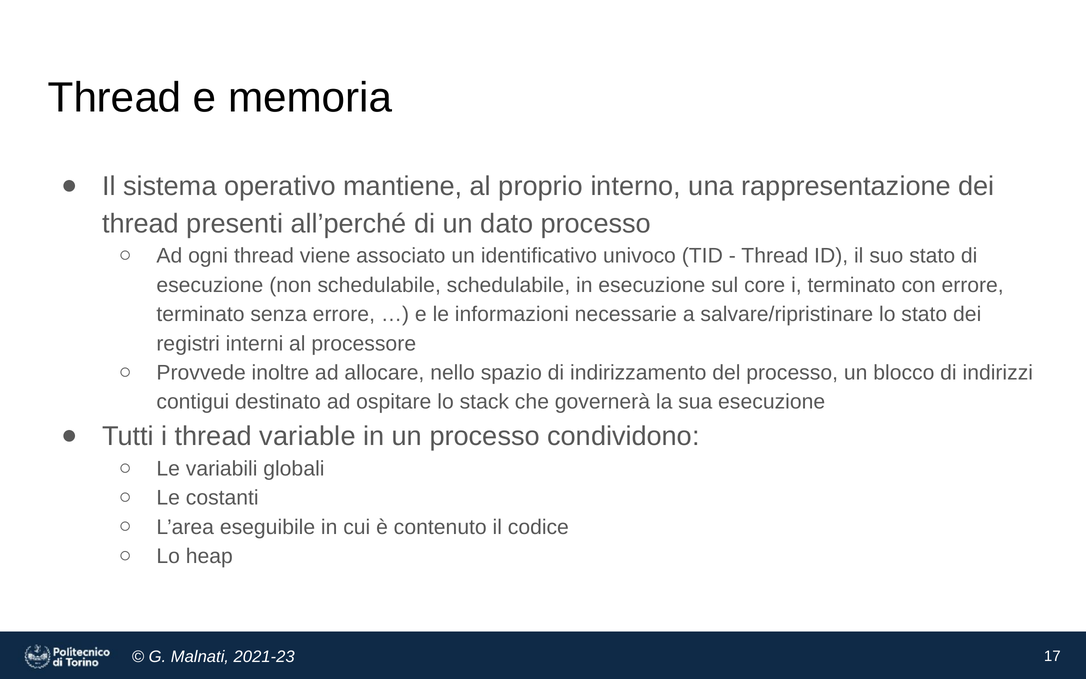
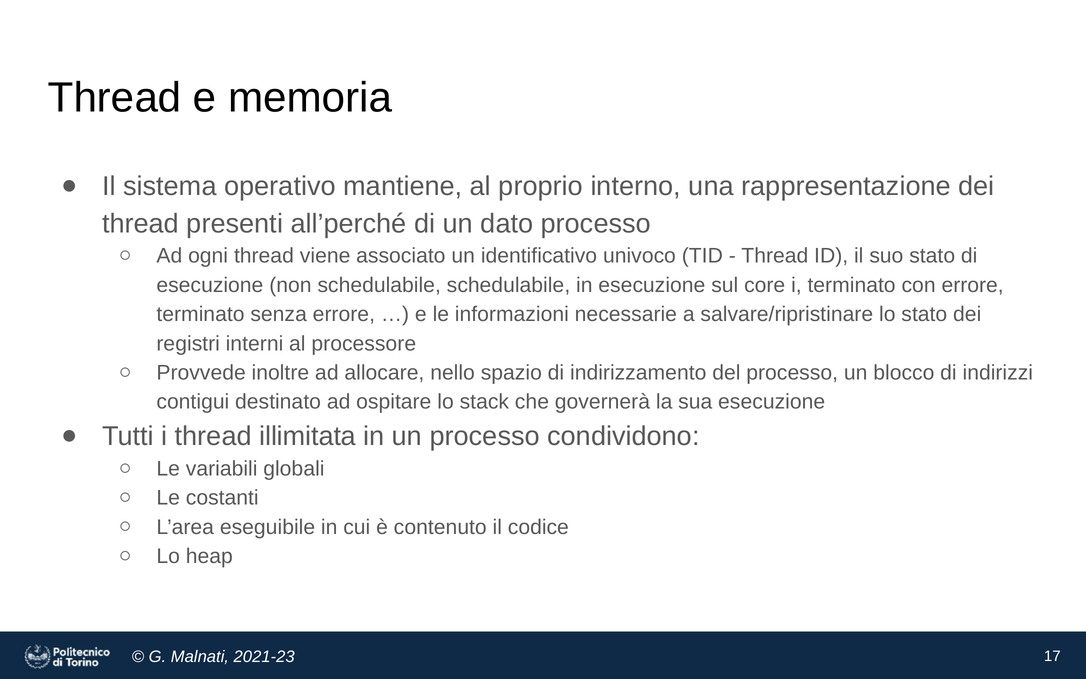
variable: variable -> illimitata (308, 436)
